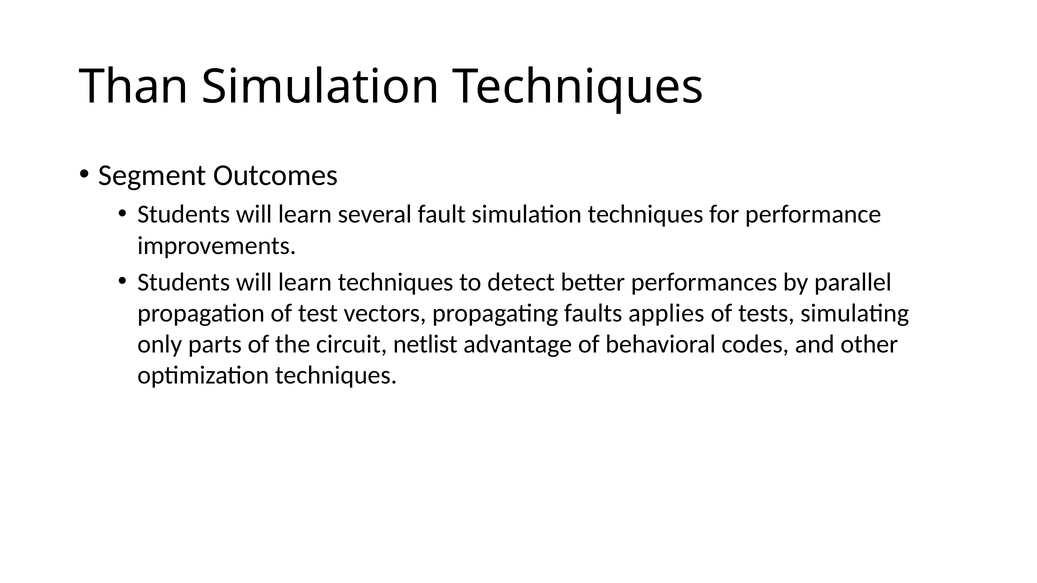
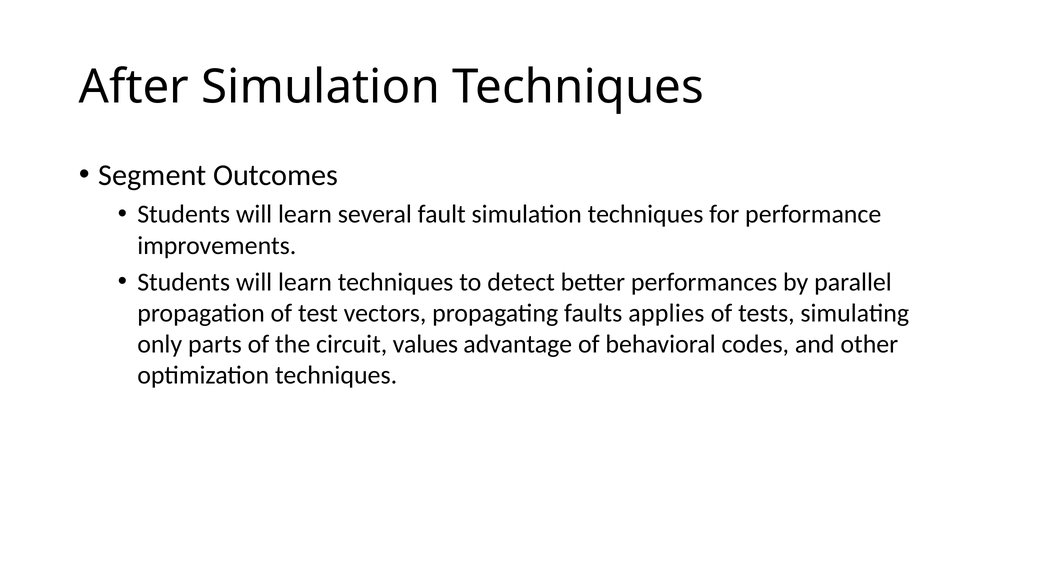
Than: Than -> After (134, 87)
netlist: netlist -> values (425, 344)
